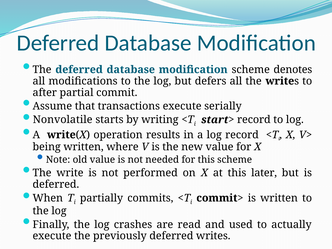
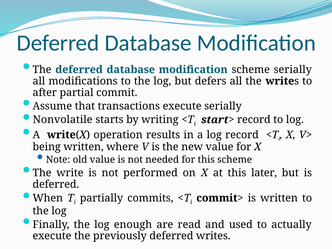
scheme denotes: denotes -> serially (293, 70)
crashes: crashes -> enough (133, 225)
